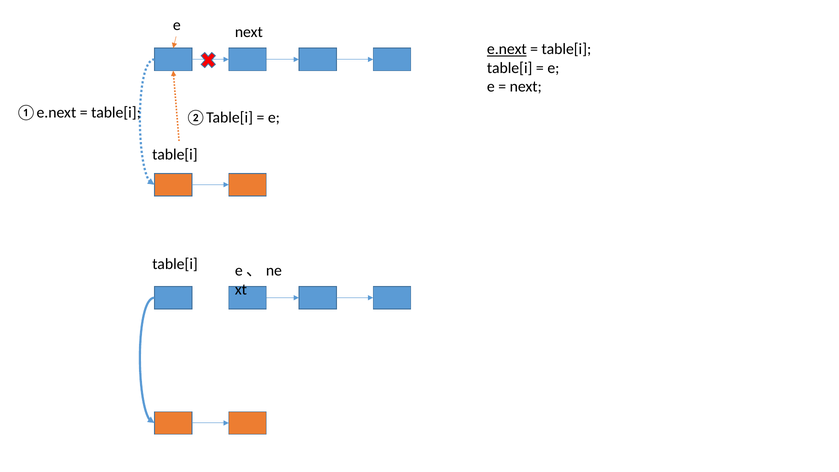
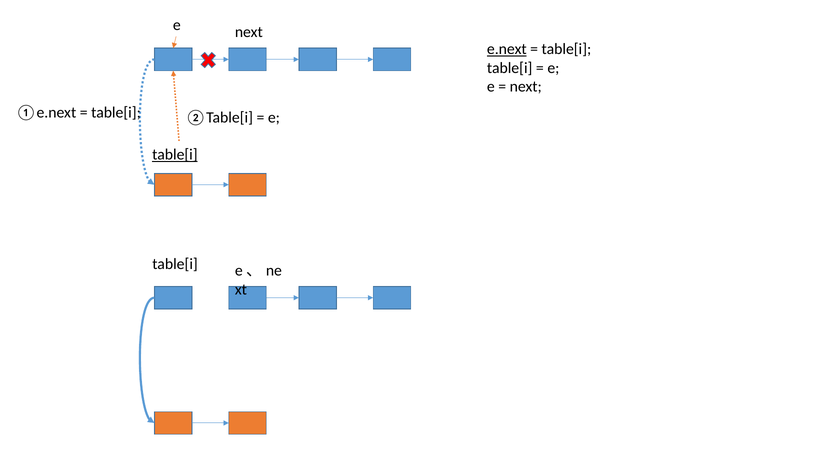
table[i underline: none -> present (175, 154)
